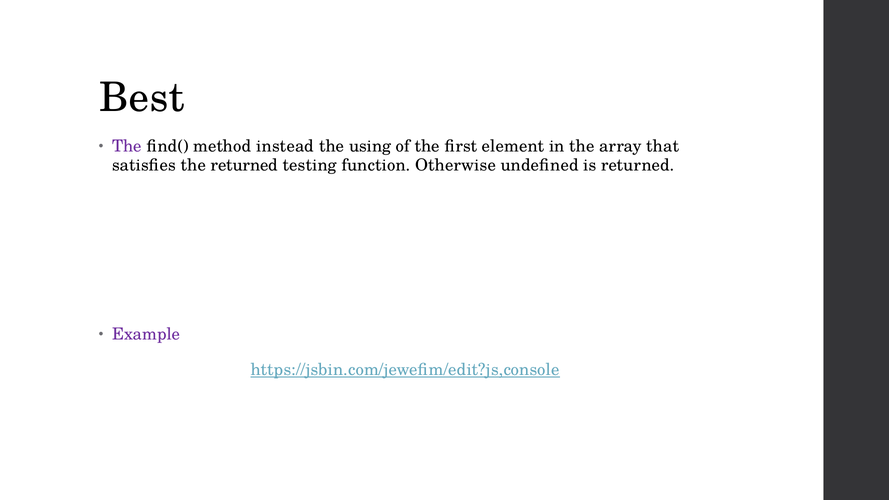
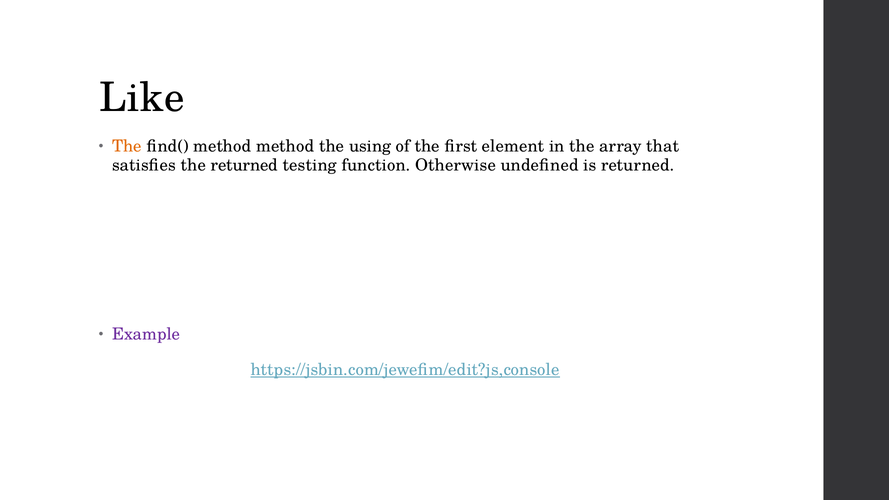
Best: Best -> Like (142, 98)
The colour: purple -> orange (127, 146)
method instead: instead -> method (285, 146)
